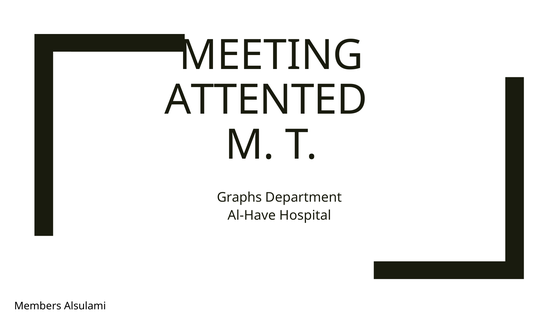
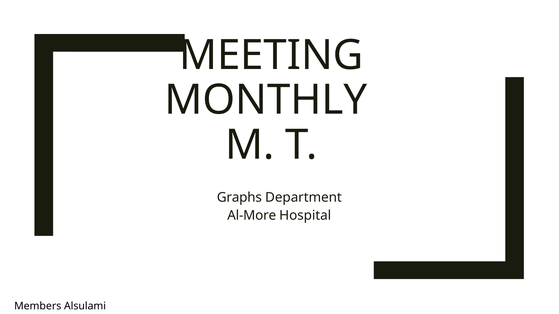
ATTENTED: ATTENTED -> MONTHLY (266, 100)
Al-Have: Al-Have -> Al-More (252, 216)
